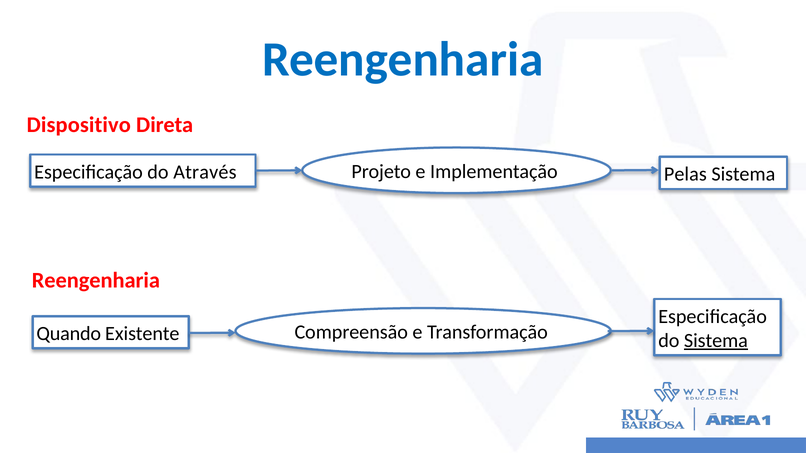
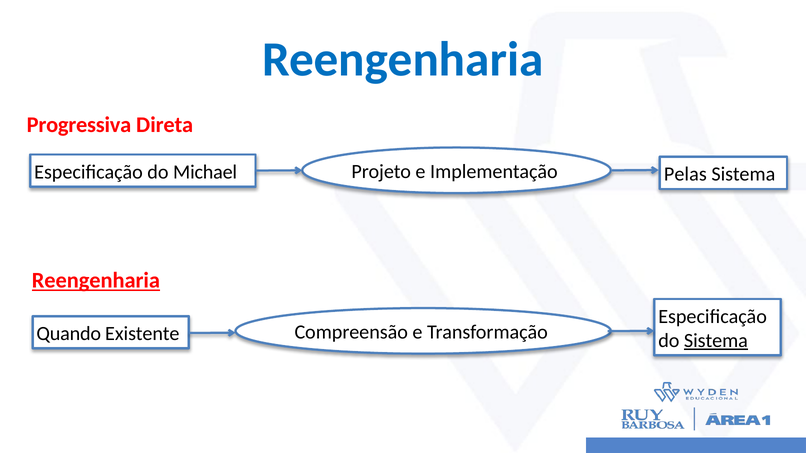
Dispositivo: Dispositivo -> Progressiva (79, 125)
Através: Através -> Michael (205, 172)
Reengenharia underline: none -> present (96, 281)
